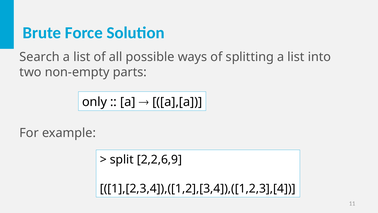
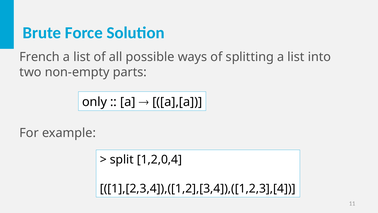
Search: Search -> French (40, 57)
2,2,6,9: 2,2,6,9 -> 1,2,0,4 (159, 159)
